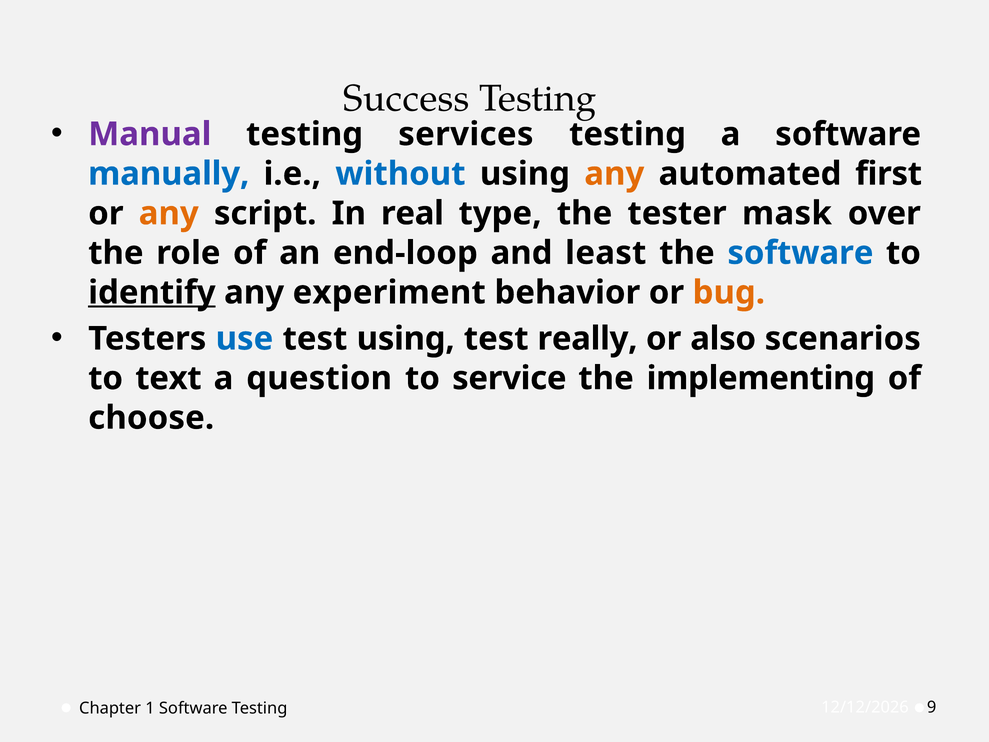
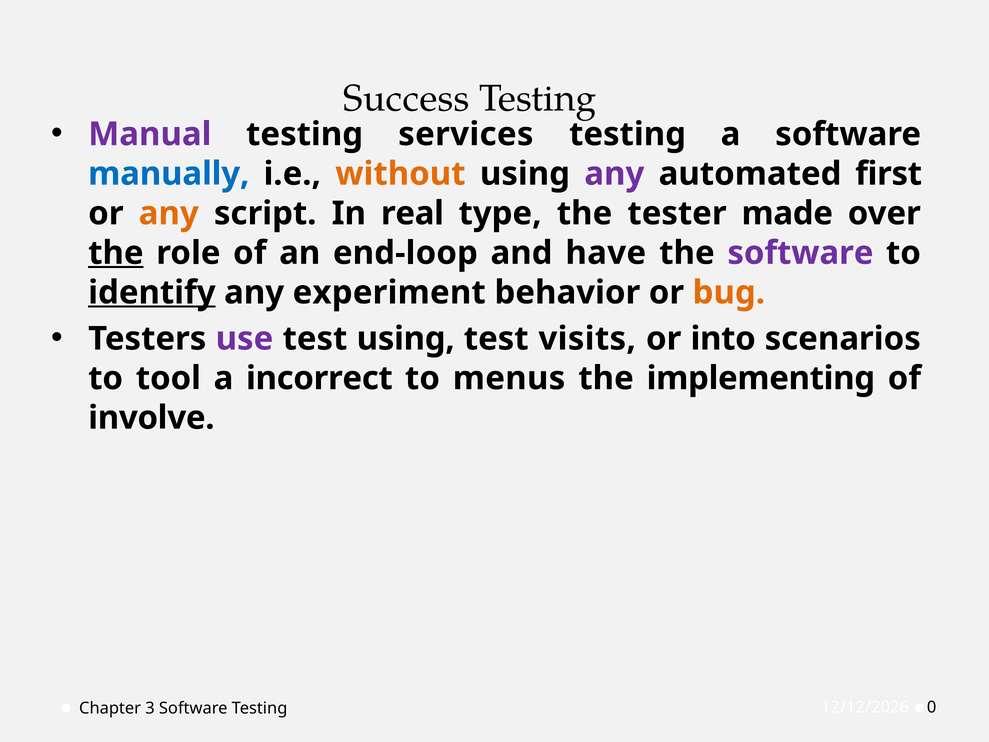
without colour: blue -> orange (400, 174)
any colour: orange -> purple (614, 174)
mask: mask -> made (787, 213)
the underline: none -> present (116, 253)
least: least -> have (606, 253)
software colour: blue -> purple (800, 253)
use colour: blue -> purple (244, 339)
really: really -> visits (587, 339)
also: also -> into (723, 339)
text: text -> tool (168, 378)
question: question -> incorrect (319, 378)
service: service -> menus (509, 378)
choose: choose -> involve (151, 418)
1: 1 -> 3 (150, 708)
9: 9 -> 0 (932, 707)
